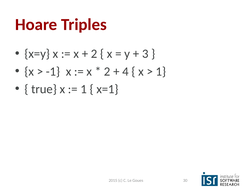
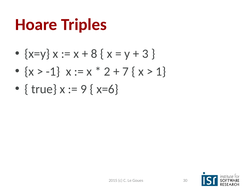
2: 2 -> 8 (94, 54)
4: 4 -> 7 (126, 71)
1: 1 -> 9 (84, 89)
x=1: x=1 -> x=6 (107, 89)
